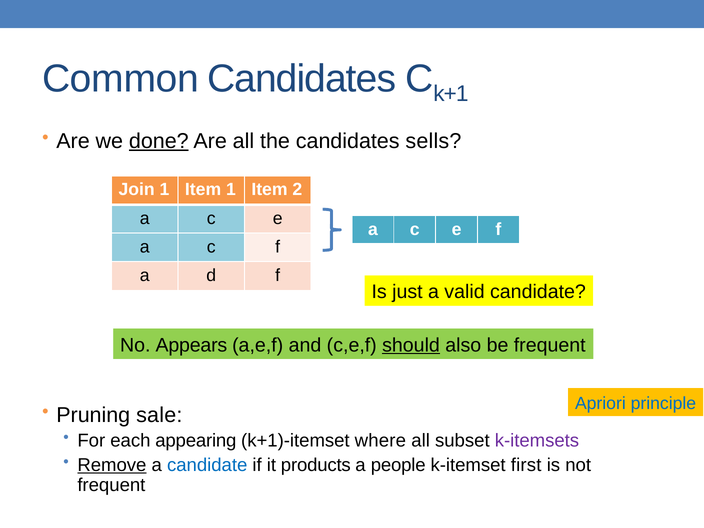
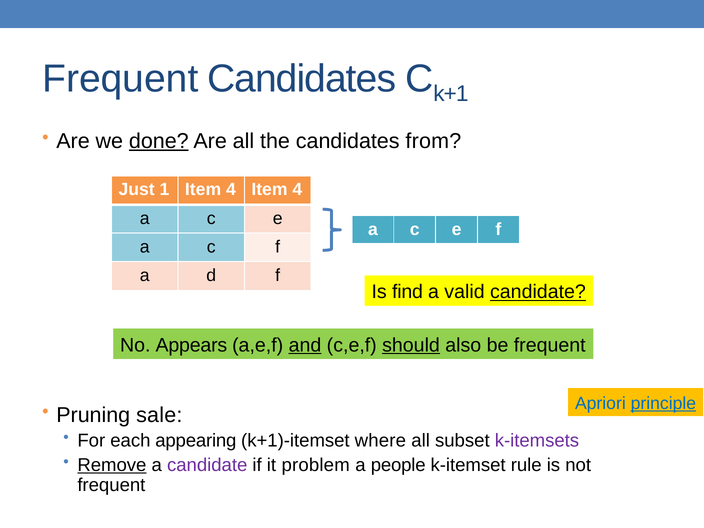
Common: Common -> Frequent (120, 79)
sells: sells -> from (433, 141)
Join: Join -> Just (137, 190)
1 Item 1: 1 -> 4 (231, 190)
2: 2 -> 4 (297, 190)
just: just -> find (407, 292)
candidate underline: none -> present (538, 292)
and underline: none -> present (305, 345)
principle underline: none -> present (663, 403)
candidate colour: blue -> purple (207, 465)
products: products -> problem (316, 465)
first: first -> rule (526, 465)
